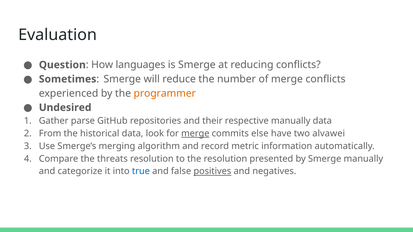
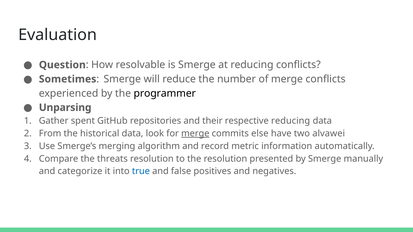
languages: languages -> resolvable (140, 65)
programmer colour: orange -> black (165, 93)
Undesired: Undesired -> Unparsing (65, 108)
parse: parse -> spent (83, 121)
respective manually: manually -> reducing (291, 121)
positives underline: present -> none (212, 172)
